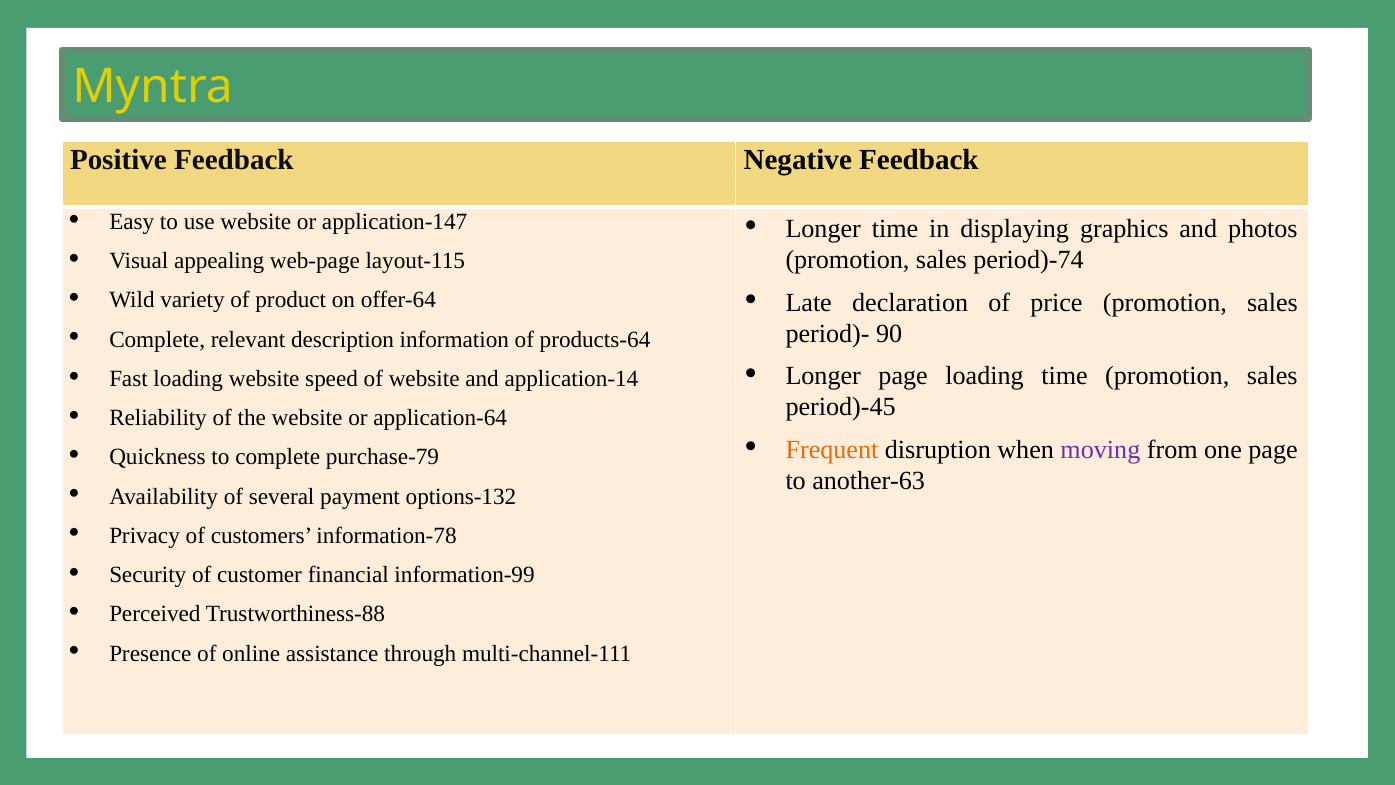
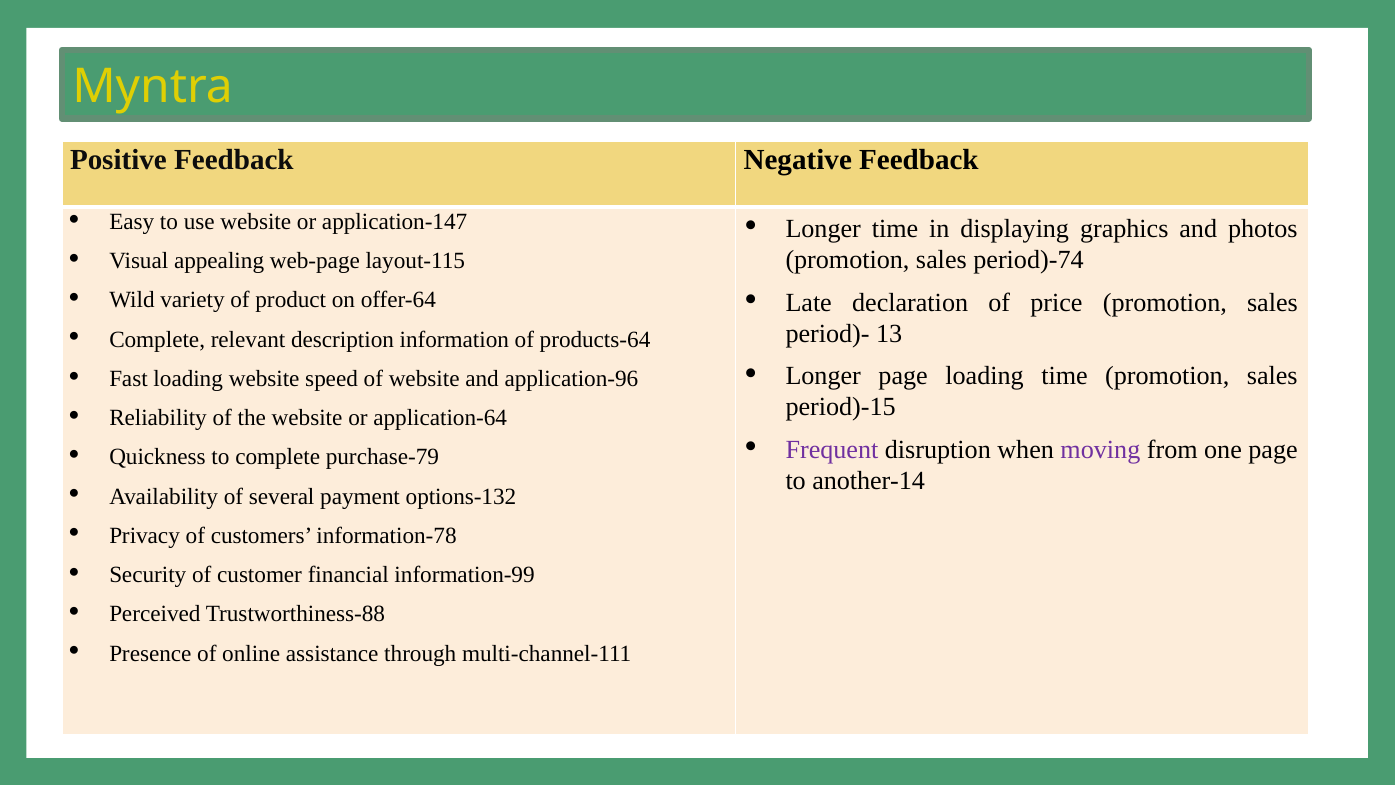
90: 90 -> 13 (889, 333)
application-14: application-14 -> application-96 (571, 379)
period)-45: period)-45 -> period)-15 (841, 407)
Frequent colour: orange -> purple (832, 450)
another-63: another-63 -> another-14 (869, 481)
